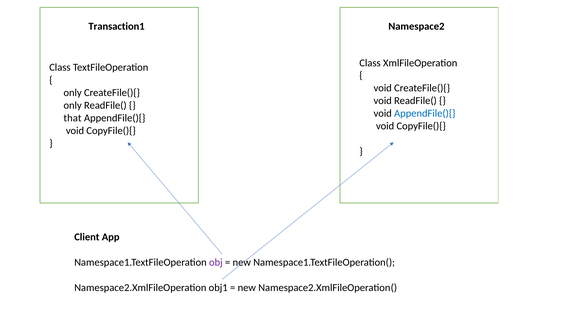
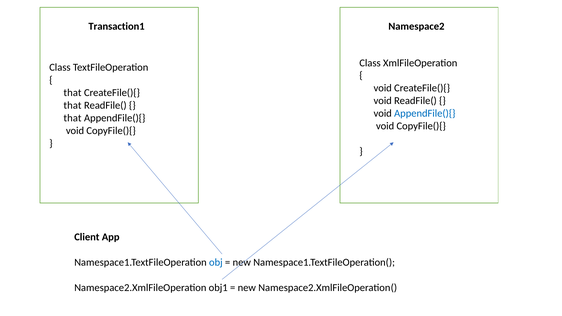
only: only -> that (73, 93)
only: only -> that (73, 105)
obj colour: purple -> blue (216, 262)
